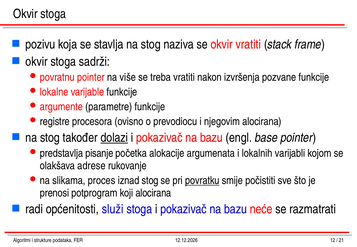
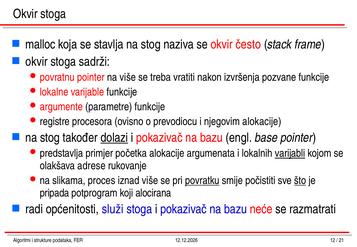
pozivu: pozivu -> malloc (40, 44)
okvir vratiti: vratiti -> često (248, 44)
njegovim alocirana: alocirana -> alokacije (262, 122)
pisanje: pisanje -> primjer (99, 153)
varijabli underline: none -> present (290, 153)
iznad stog: stog -> više (150, 181)
što underline: none -> present (300, 181)
prenosi: prenosi -> pripada (54, 193)
